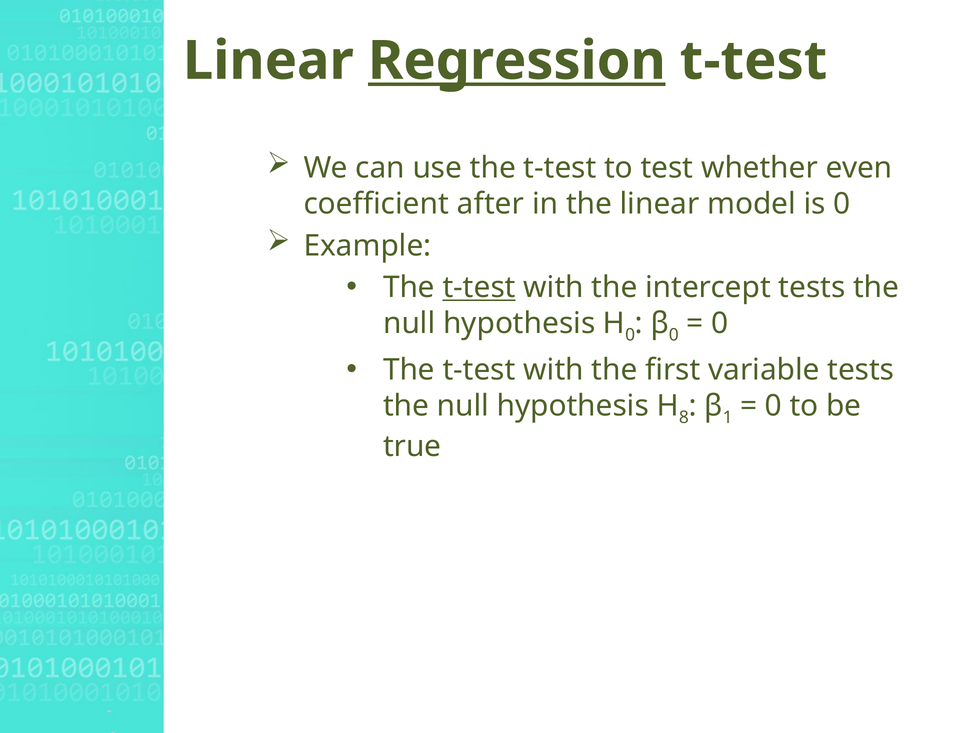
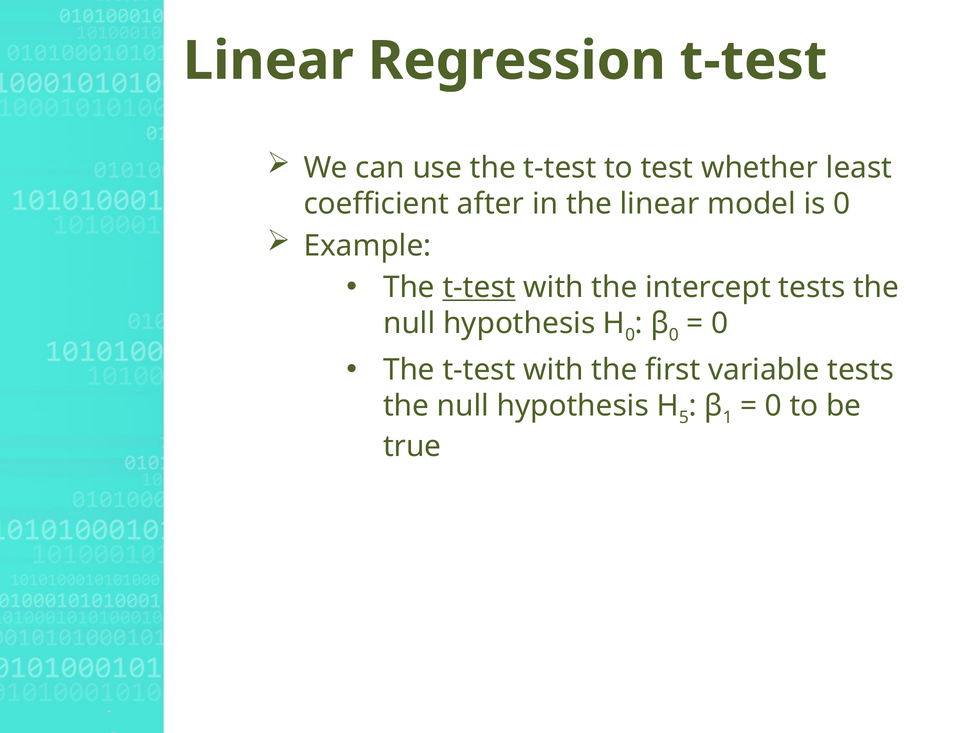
Regression underline: present -> none (517, 61)
even: even -> least (859, 168)
8: 8 -> 5 (684, 418)
